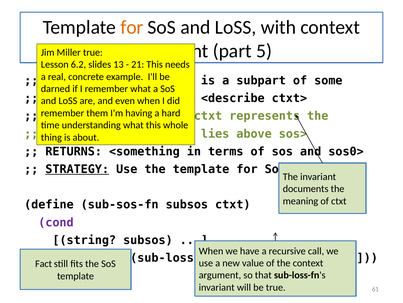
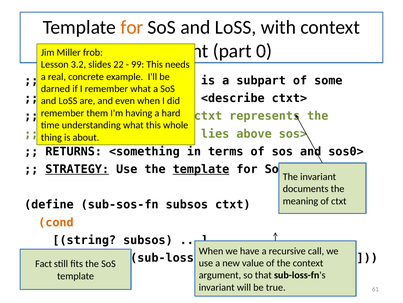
5: 5 -> 0 (264, 51)
Miller true: true -> frob (93, 52)
6.2: 6.2 -> 3.2 (78, 64)
13: 13 -> 22 (119, 64)
21: 21 -> 99 (138, 64)
template underline: none -> present (201, 169)
cond colour: purple -> orange (56, 222)
